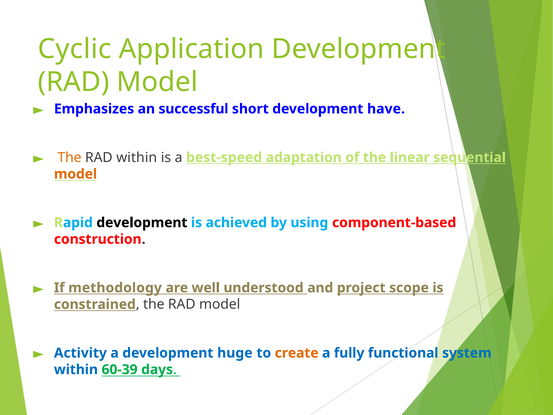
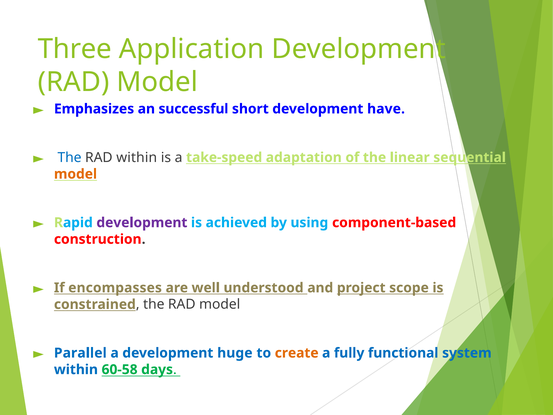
Cyclic: Cyclic -> Three (75, 49)
The colour: orange -> blue (70, 157)
best-speed: best-speed -> take-speed (224, 157)
development colour: black -> purple (142, 222)
methodology: methodology -> encompasses (115, 288)
Activity: Activity -> Parallel (80, 353)
60-39: 60-39 -> 60-58 (120, 369)
